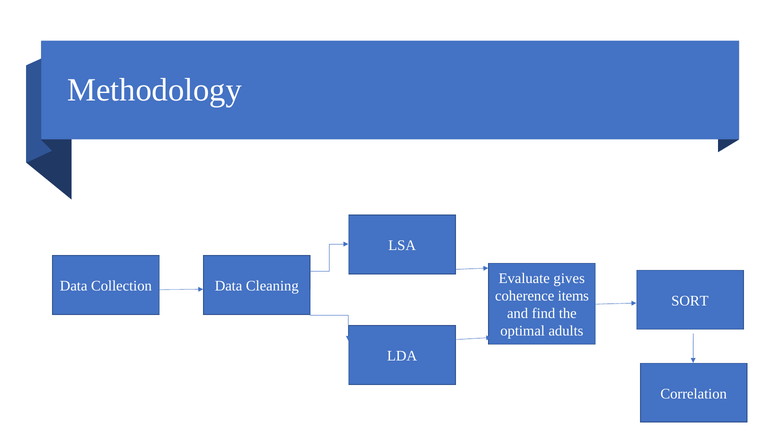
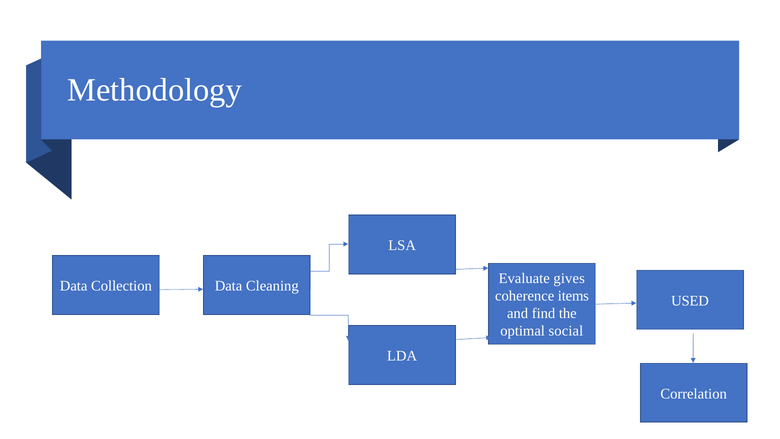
SORT: SORT -> USED (690, 301)
adults: adults -> social (566, 331)
